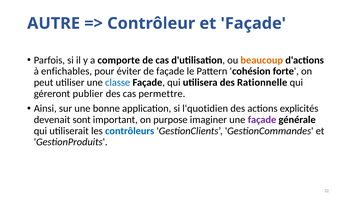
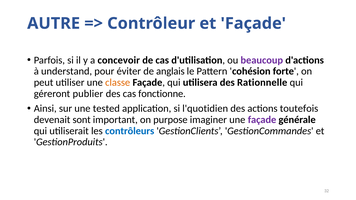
comporte: comporte -> concevoir (119, 60)
beaucoup colour: orange -> purple (262, 60)
enfichables: enfichables -> understand (67, 71)
de façade: façade -> anglais (170, 71)
classe colour: blue -> orange (118, 83)
permettre: permettre -> fonctionne (162, 94)
bonne: bonne -> tested (106, 109)
explicités: explicités -> toutefois (299, 109)
